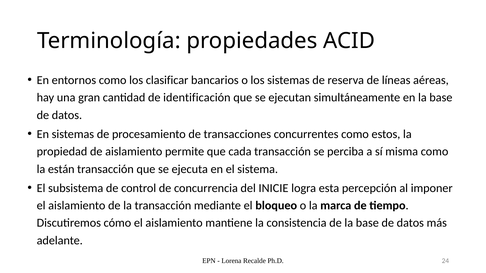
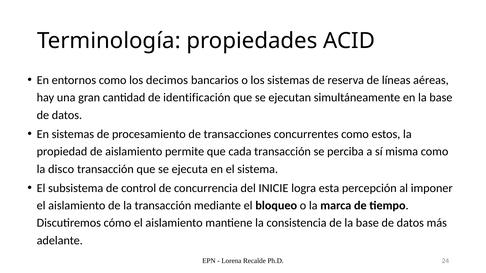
clasificar: clasificar -> decimos (167, 80)
están: están -> disco (61, 169)
